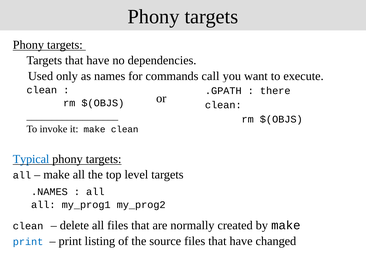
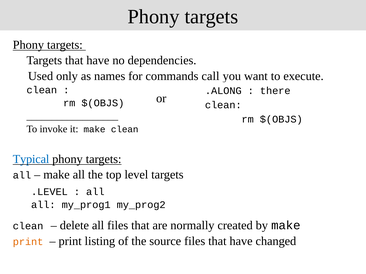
.GPATH: .GPATH -> .ALONG (223, 91)
.NAMES: .NAMES -> .LEVEL (49, 192)
print colour: blue -> orange (28, 242)
